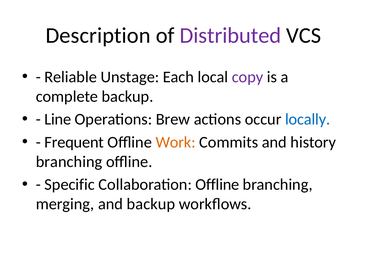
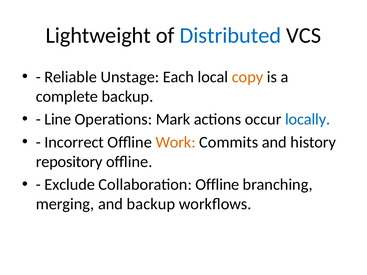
Description: Description -> Lightweight (98, 36)
Distributed colour: purple -> blue (230, 36)
copy colour: purple -> orange (248, 77)
Brew: Brew -> Mark (173, 119)
Frequent: Frequent -> Incorrect (74, 142)
branching: branching -> repository (69, 162)
Specific: Specific -> Exclude (70, 185)
